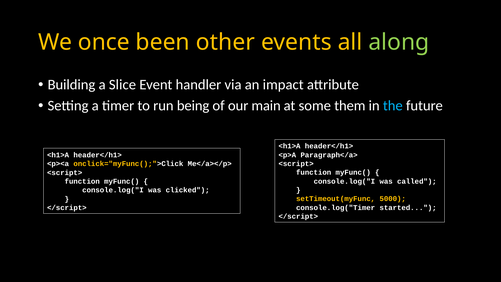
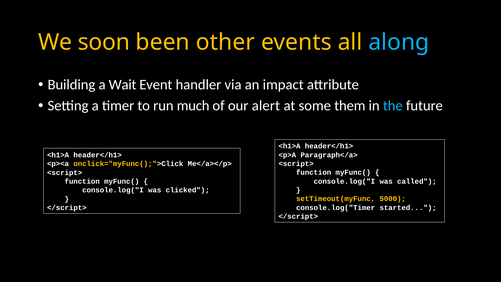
once: once -> soon (104, 42)
along colour: light green -> light blue (399, 42)
Slice: Slice -> Wait (123, 85)
being: being -> much (193, 106)
main: main -> alert (266, 106)
